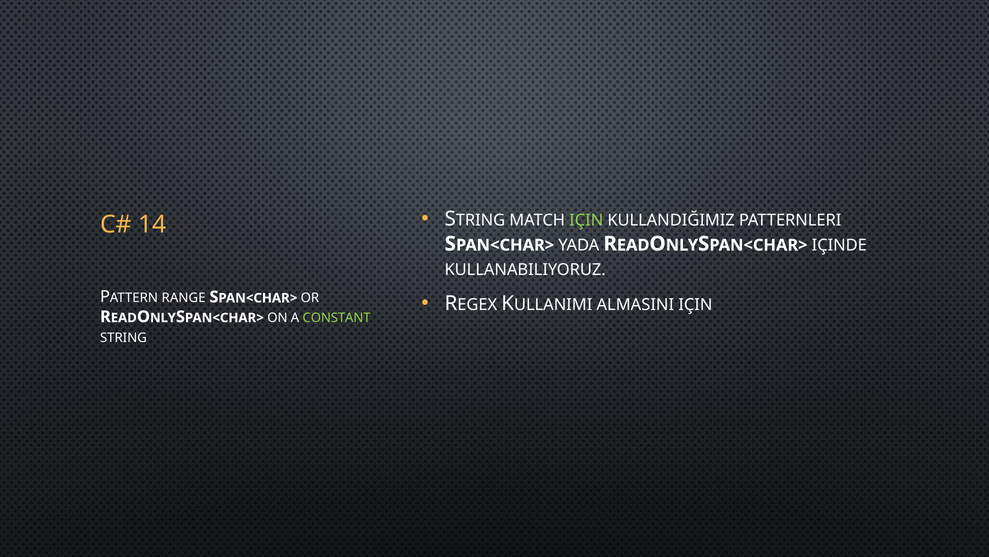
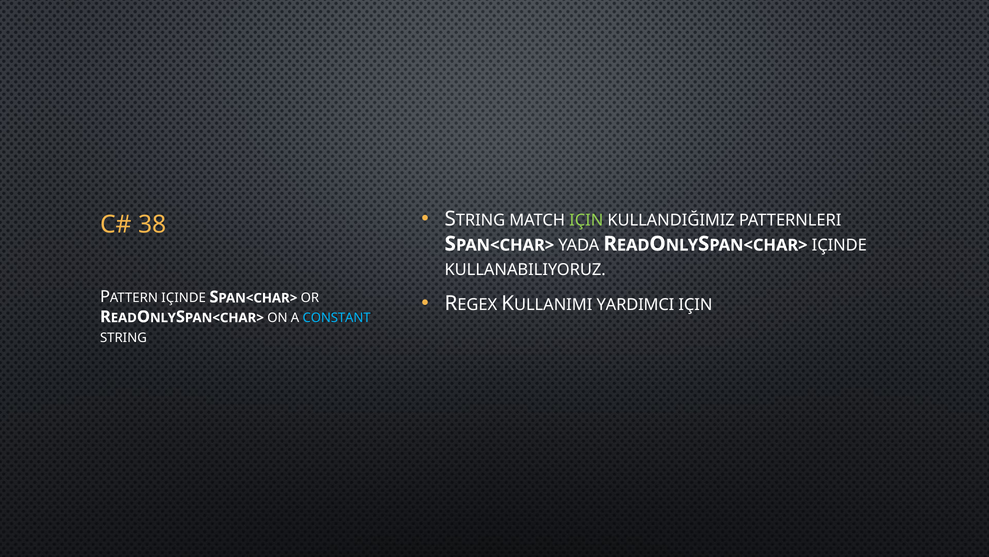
14: 14 -> 38 (152, 224)
PATTERN RANGE: RANGE -> IÇINDE (184, 298)
ALMASINI: ALMASINI -> YARDIMCI (635, 305)
CONSTANT colour: light green -> light blue (337, 317)
